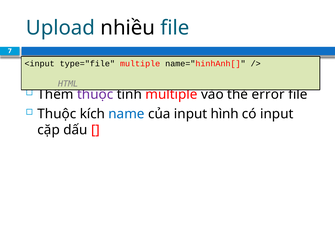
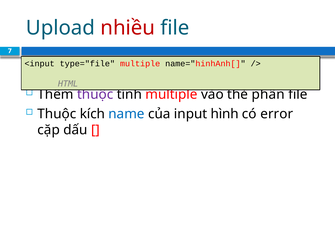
nhiều colour: black -> red (128, 28)
error: error -> phần (268, 94)
có input: input -> error (277, 114)
